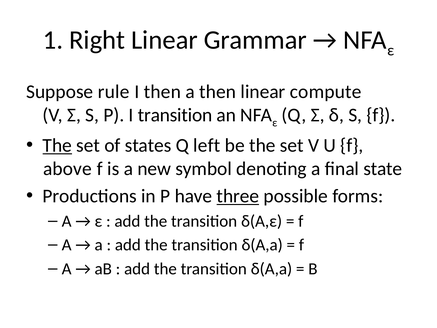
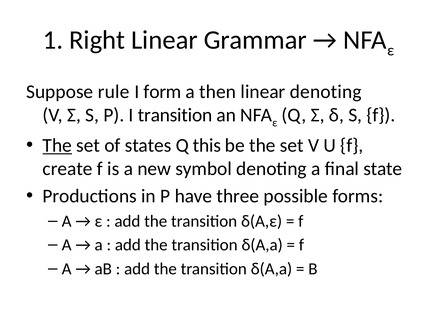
I then: then -> form (163, 92)
linear compute: compute -> denoting (326, 92)
left: left -> this (207, 145)
above: above -> create (68, 169)
three underline: present -> none (238, 196)
